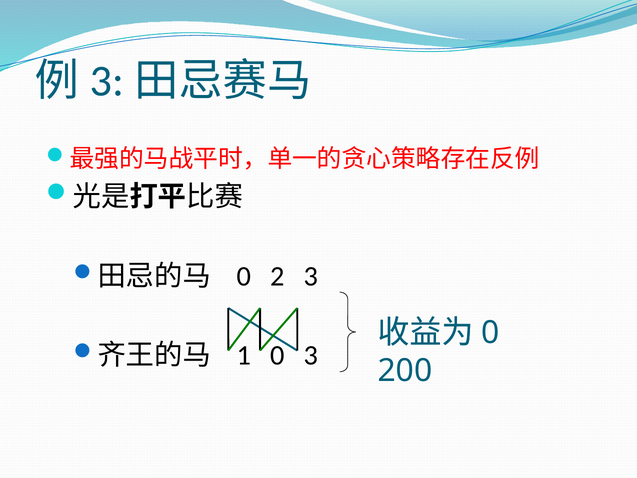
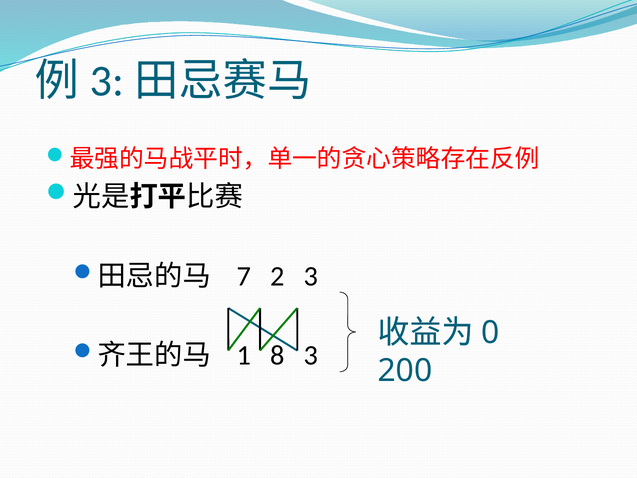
0: 0 -> 7 (244, 276)
1 0: 0 -> 8 (277, 355)
